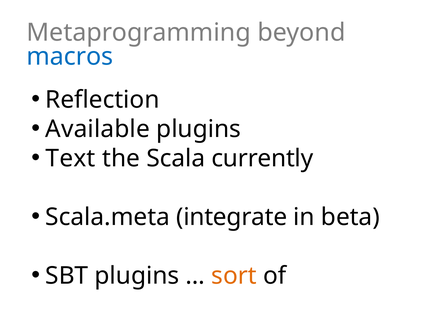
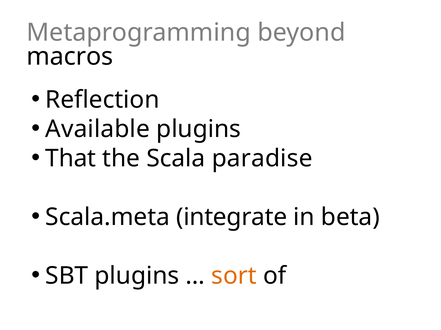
macros colour: blue -> black (70, 57)
Text: Text -> That (71, 159)
currently: currently -> paradise (262, 159)
